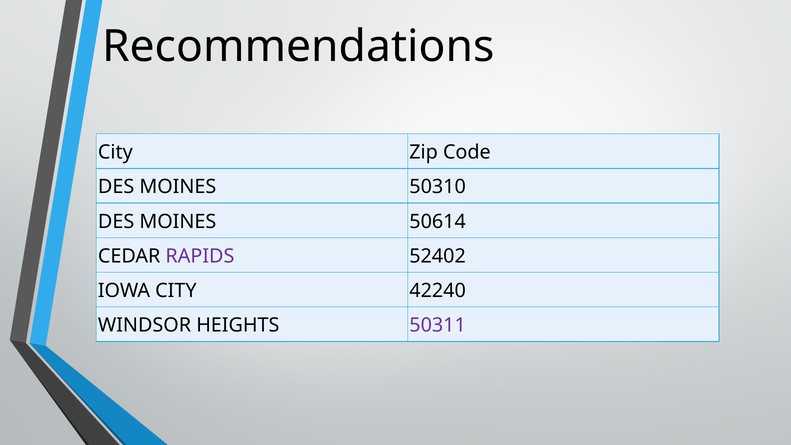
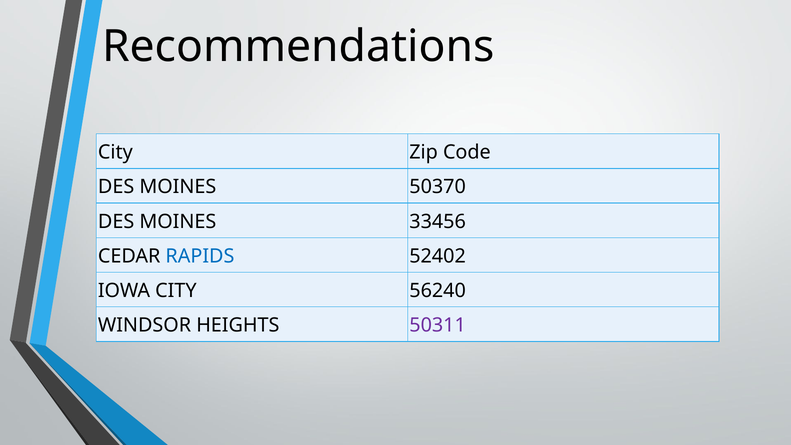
50310: 50310 -> 50370 (438, 187)
50614: 50614 -> 33456 (438, 221)
RAPIDS colour: purple -> blue (200, 256)
42240: 42240 -> 56240 (438, 291)
